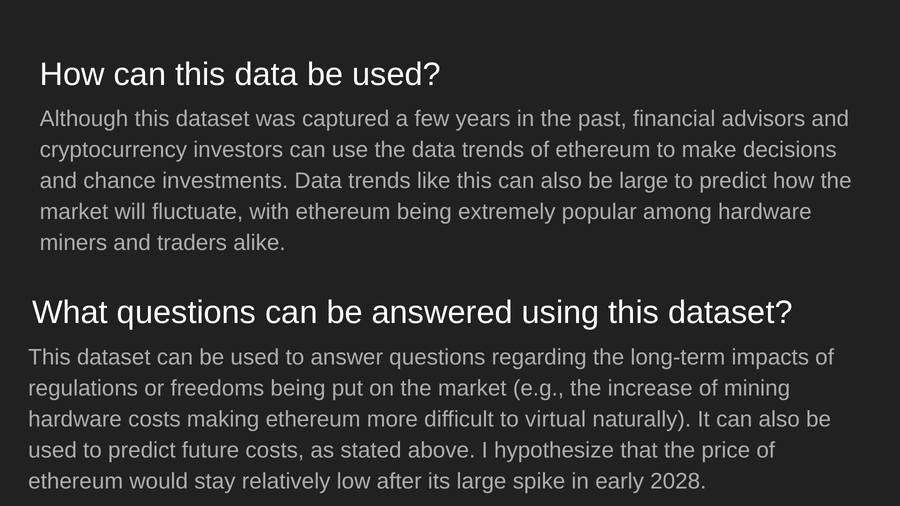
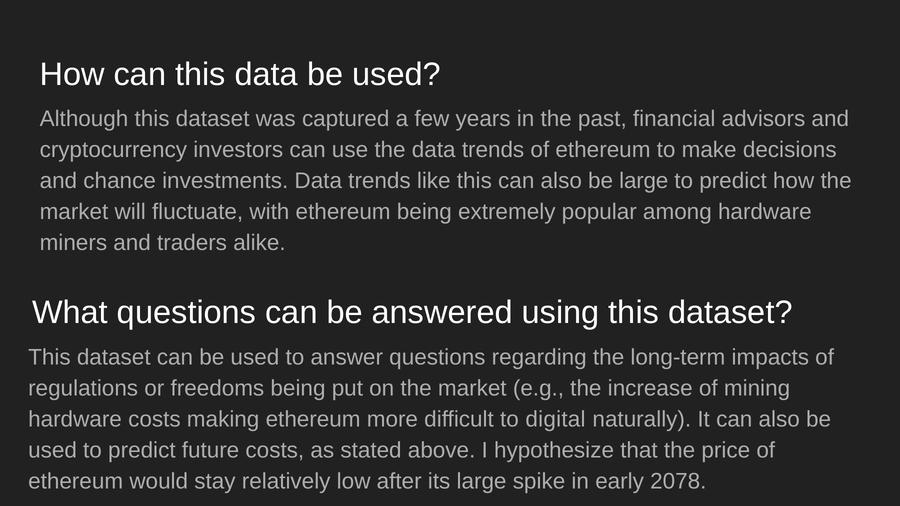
virtual: virtual -> digital (556, 419)
2028: 2028 -> 2078 (678, 481)
